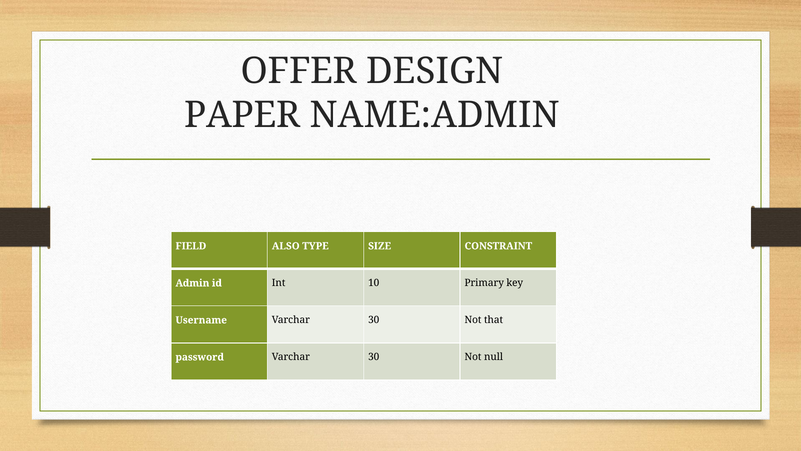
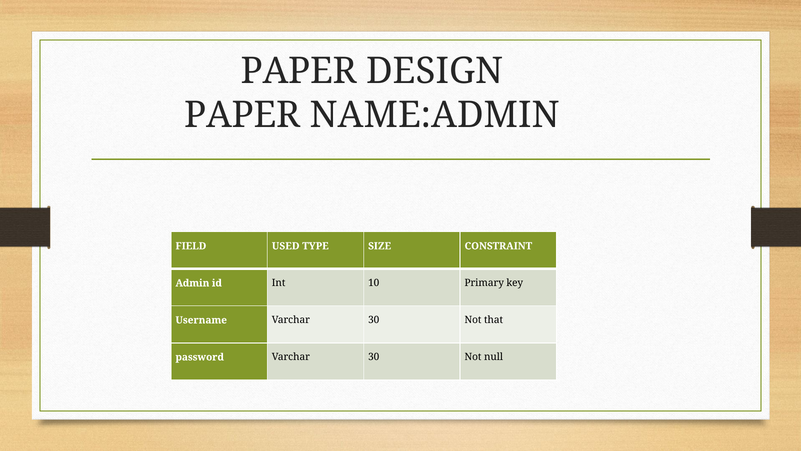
OFFER: OFFER -> PAPER (299, 71)
ALSO: ALSO -> USED (286, 246)
